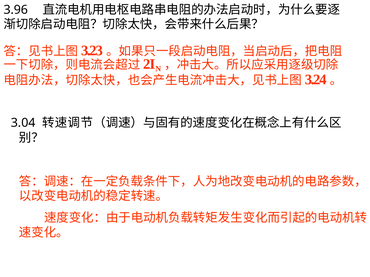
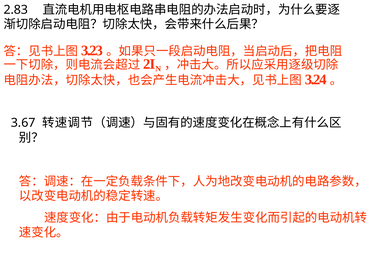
3.96: 3.96 -> 2.83 (16, 10)
3.04: 3.04 -> 3.67 (23, 123)
